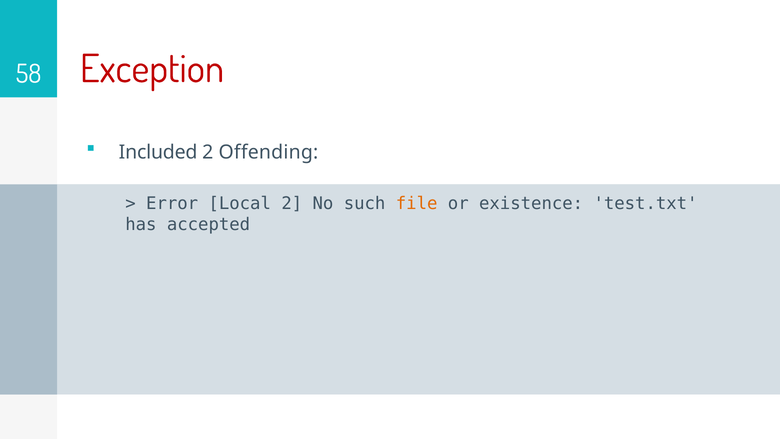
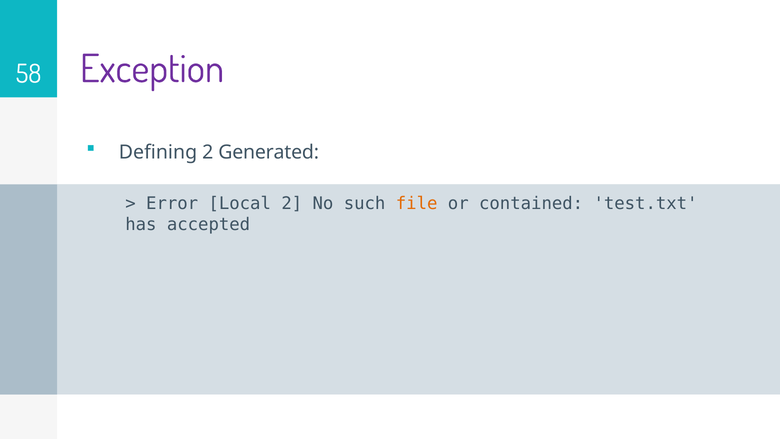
Exception colour: red -> purple (152, 69)
Included: Included -> Defining (158, 152)
Offending: Offending -> Generated (269, 152)
existence: existence -> contained (531, 204)
